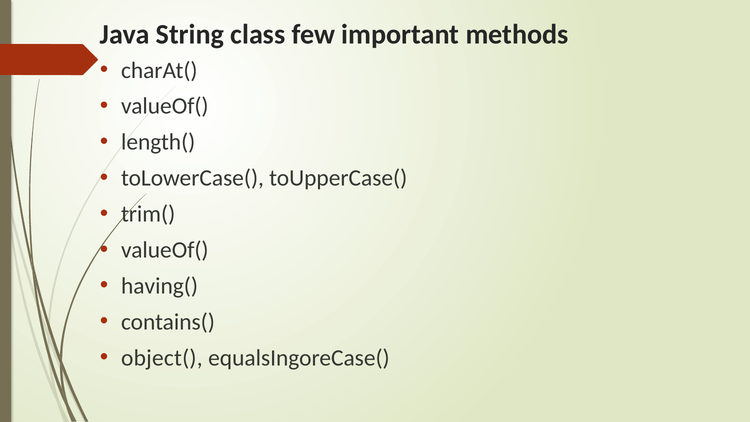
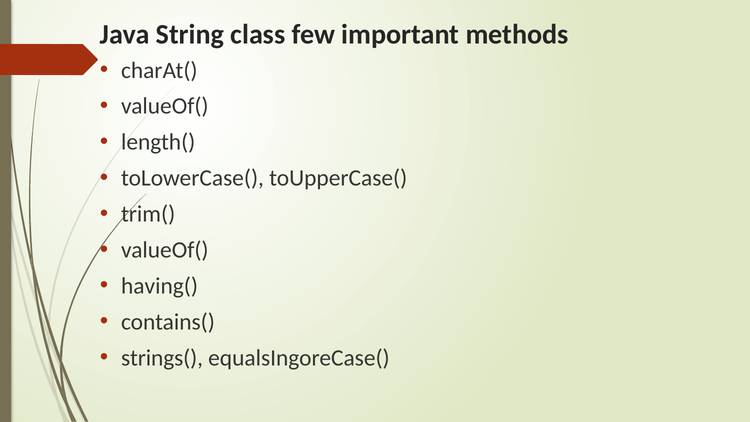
object(: object( -> strings( (162, 358)
